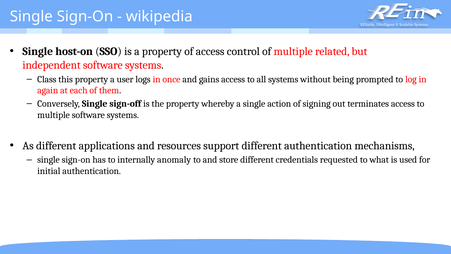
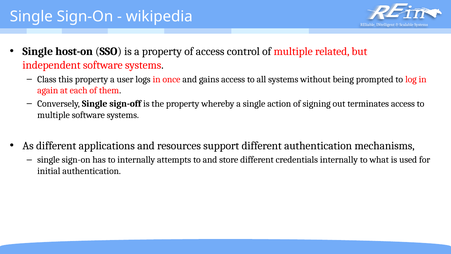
anomaly: anomaly -> attempts (174, 160)
credentials requested: requested -> internally (339, 160)
